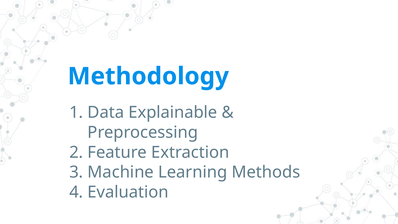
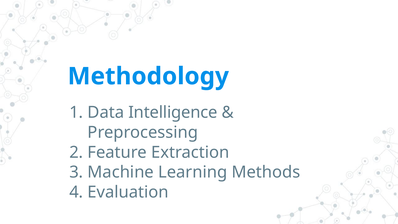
Explainable: Explainable -> Intelligence (173, 112)
